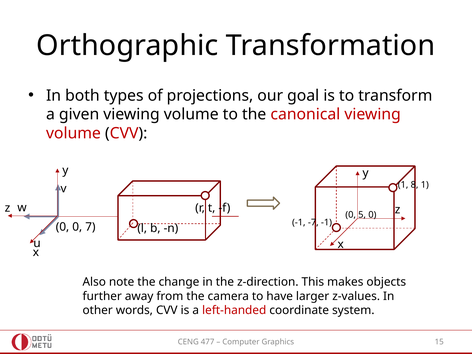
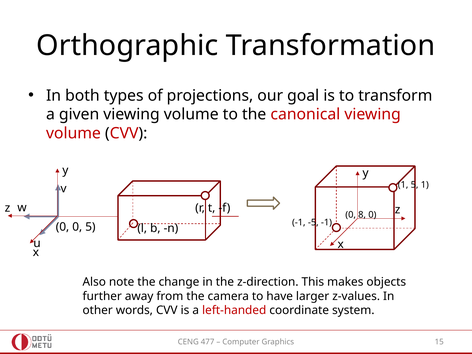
1 8: 8 -> 5 (415, 185)
5: 5 -> 8 (362, 215)
-7: -7 -> -5 (313, 223)
0 7: 7 -> 5 (90, 227)
